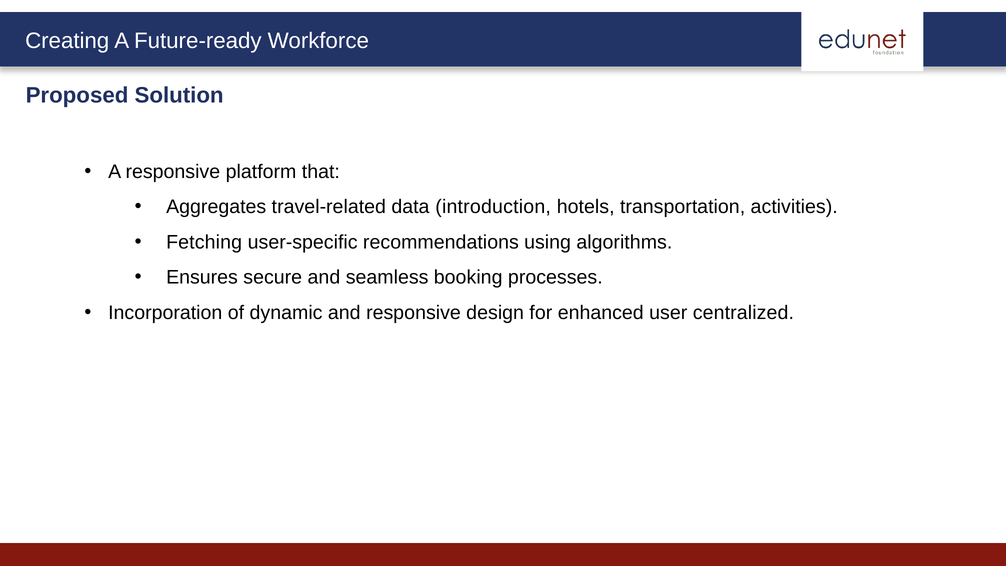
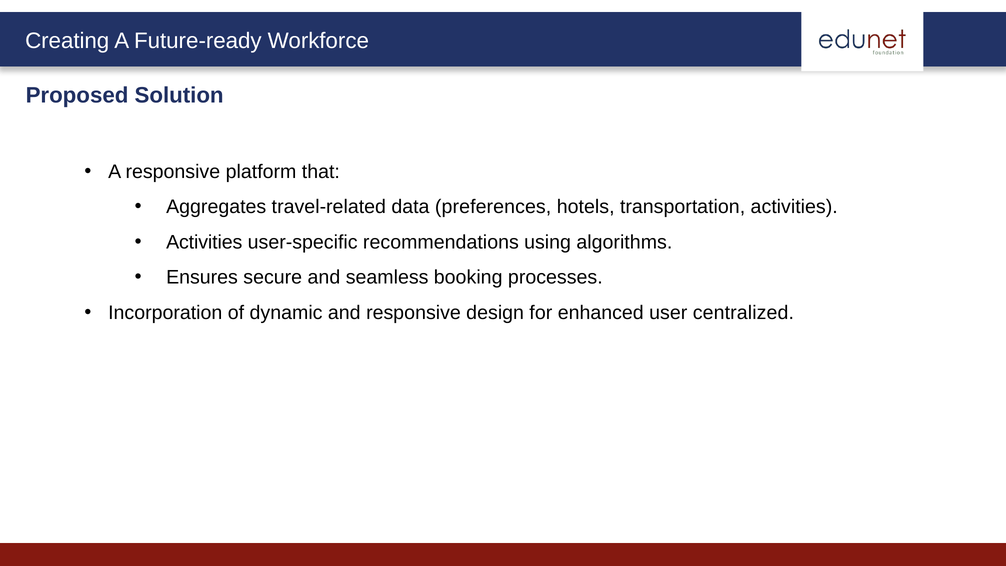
introduction: introduction -> preferences (493, 207)
Fetching: Fetching -> Activities (204, 242)
